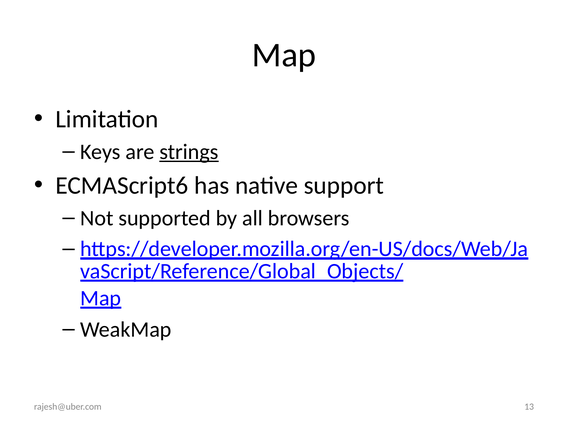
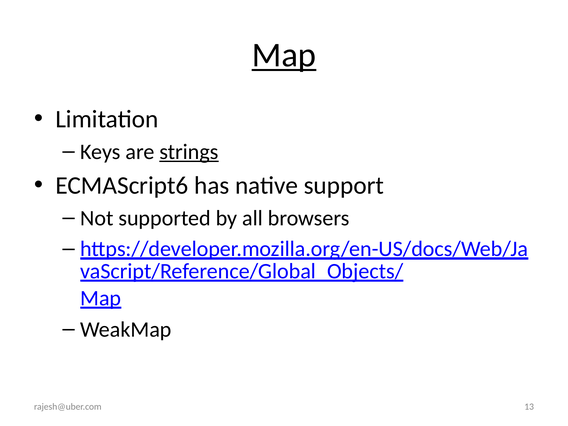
Map underline: none -> present (284, 55)
